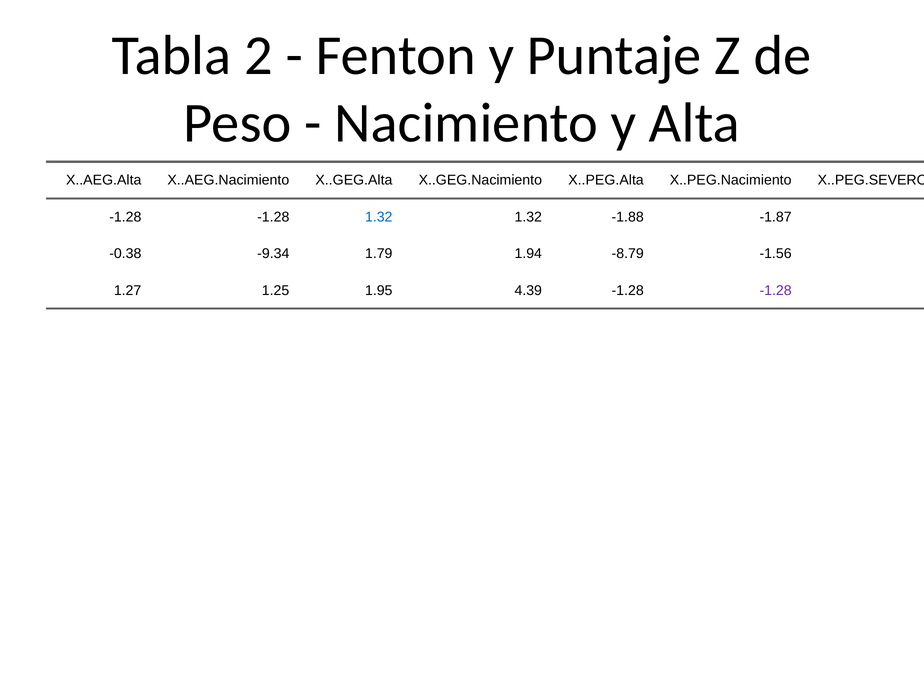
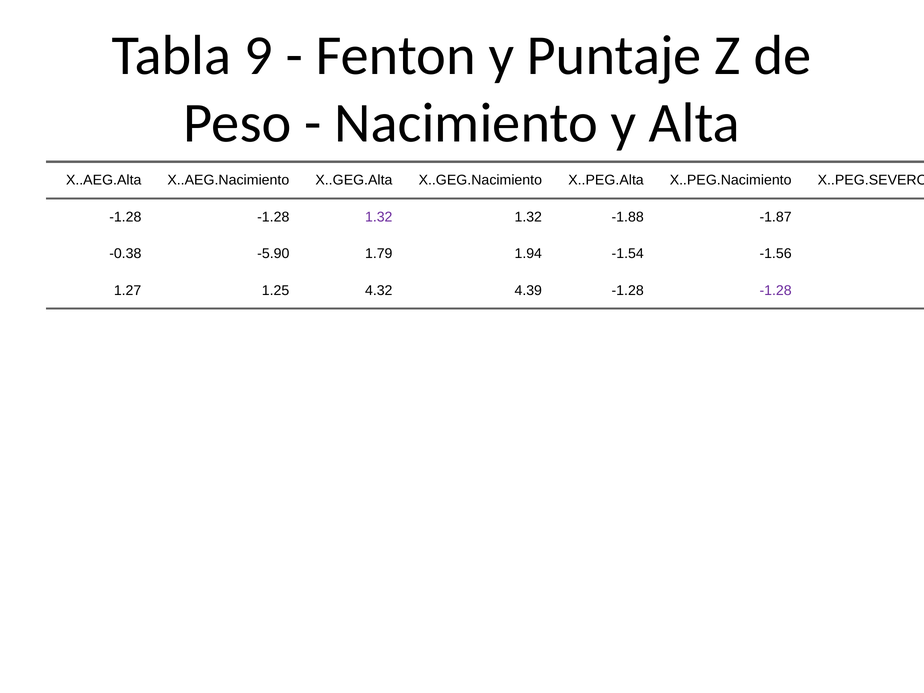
2: 2 -> 9 (258, 56)
1.32 colour: blue -> purple (379, 217)
-9.34: -9.34 -> -5.90 (273, 254)
-8.79: -8.79 -> -1.54 (628, 254)
1.95: 1.95 -> 4.32 (379, 290)
